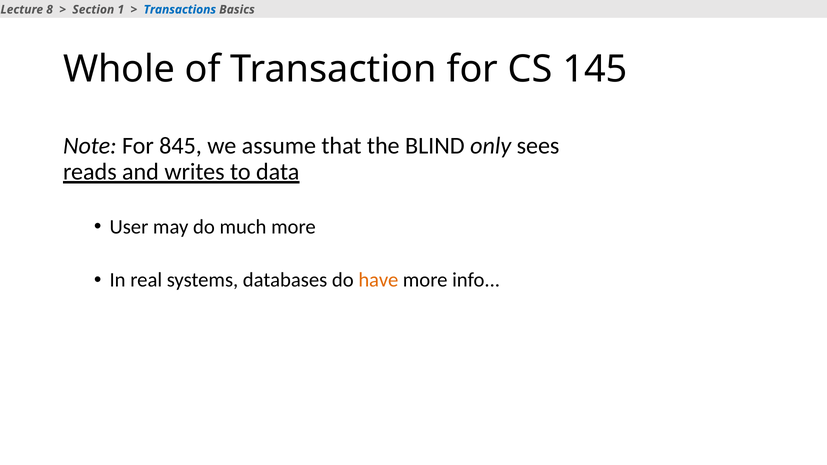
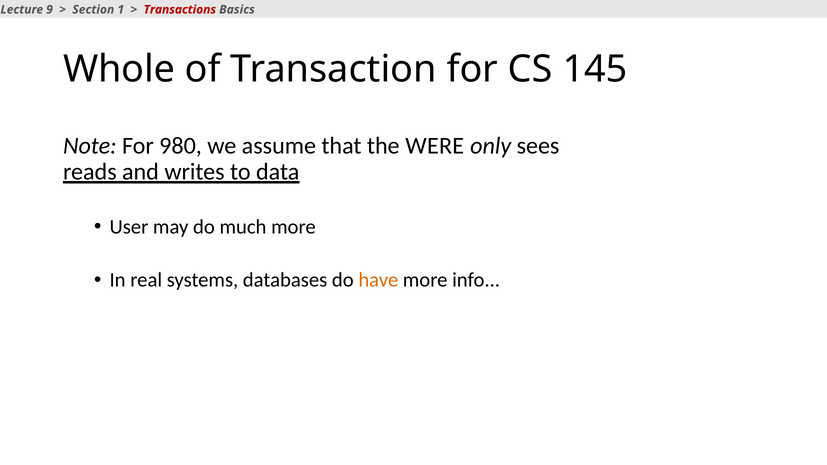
8: 8 -> 9 (50, 10)
Transactions colour: blue -> red (180, 10)
845: 845 -> 980 (181, 146)
BLIND: BLIND -> WERE (435, 146)
